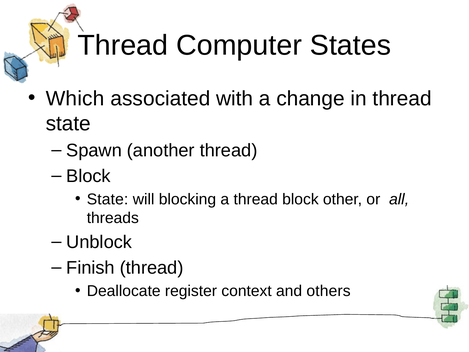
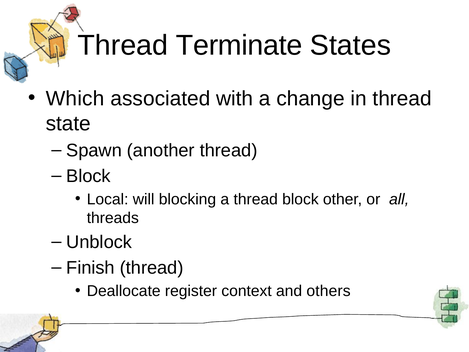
Computer: Computer -> Terminate (239, 45)
State: State -> Local (108, 199)
